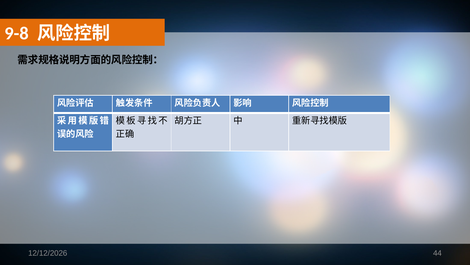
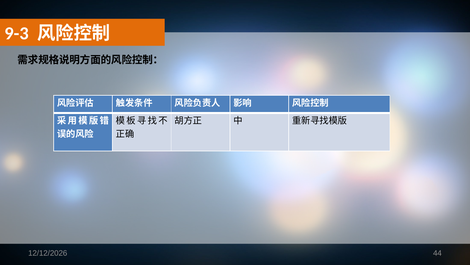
9-8: 9-8 -> 9-3 (17, 33)
